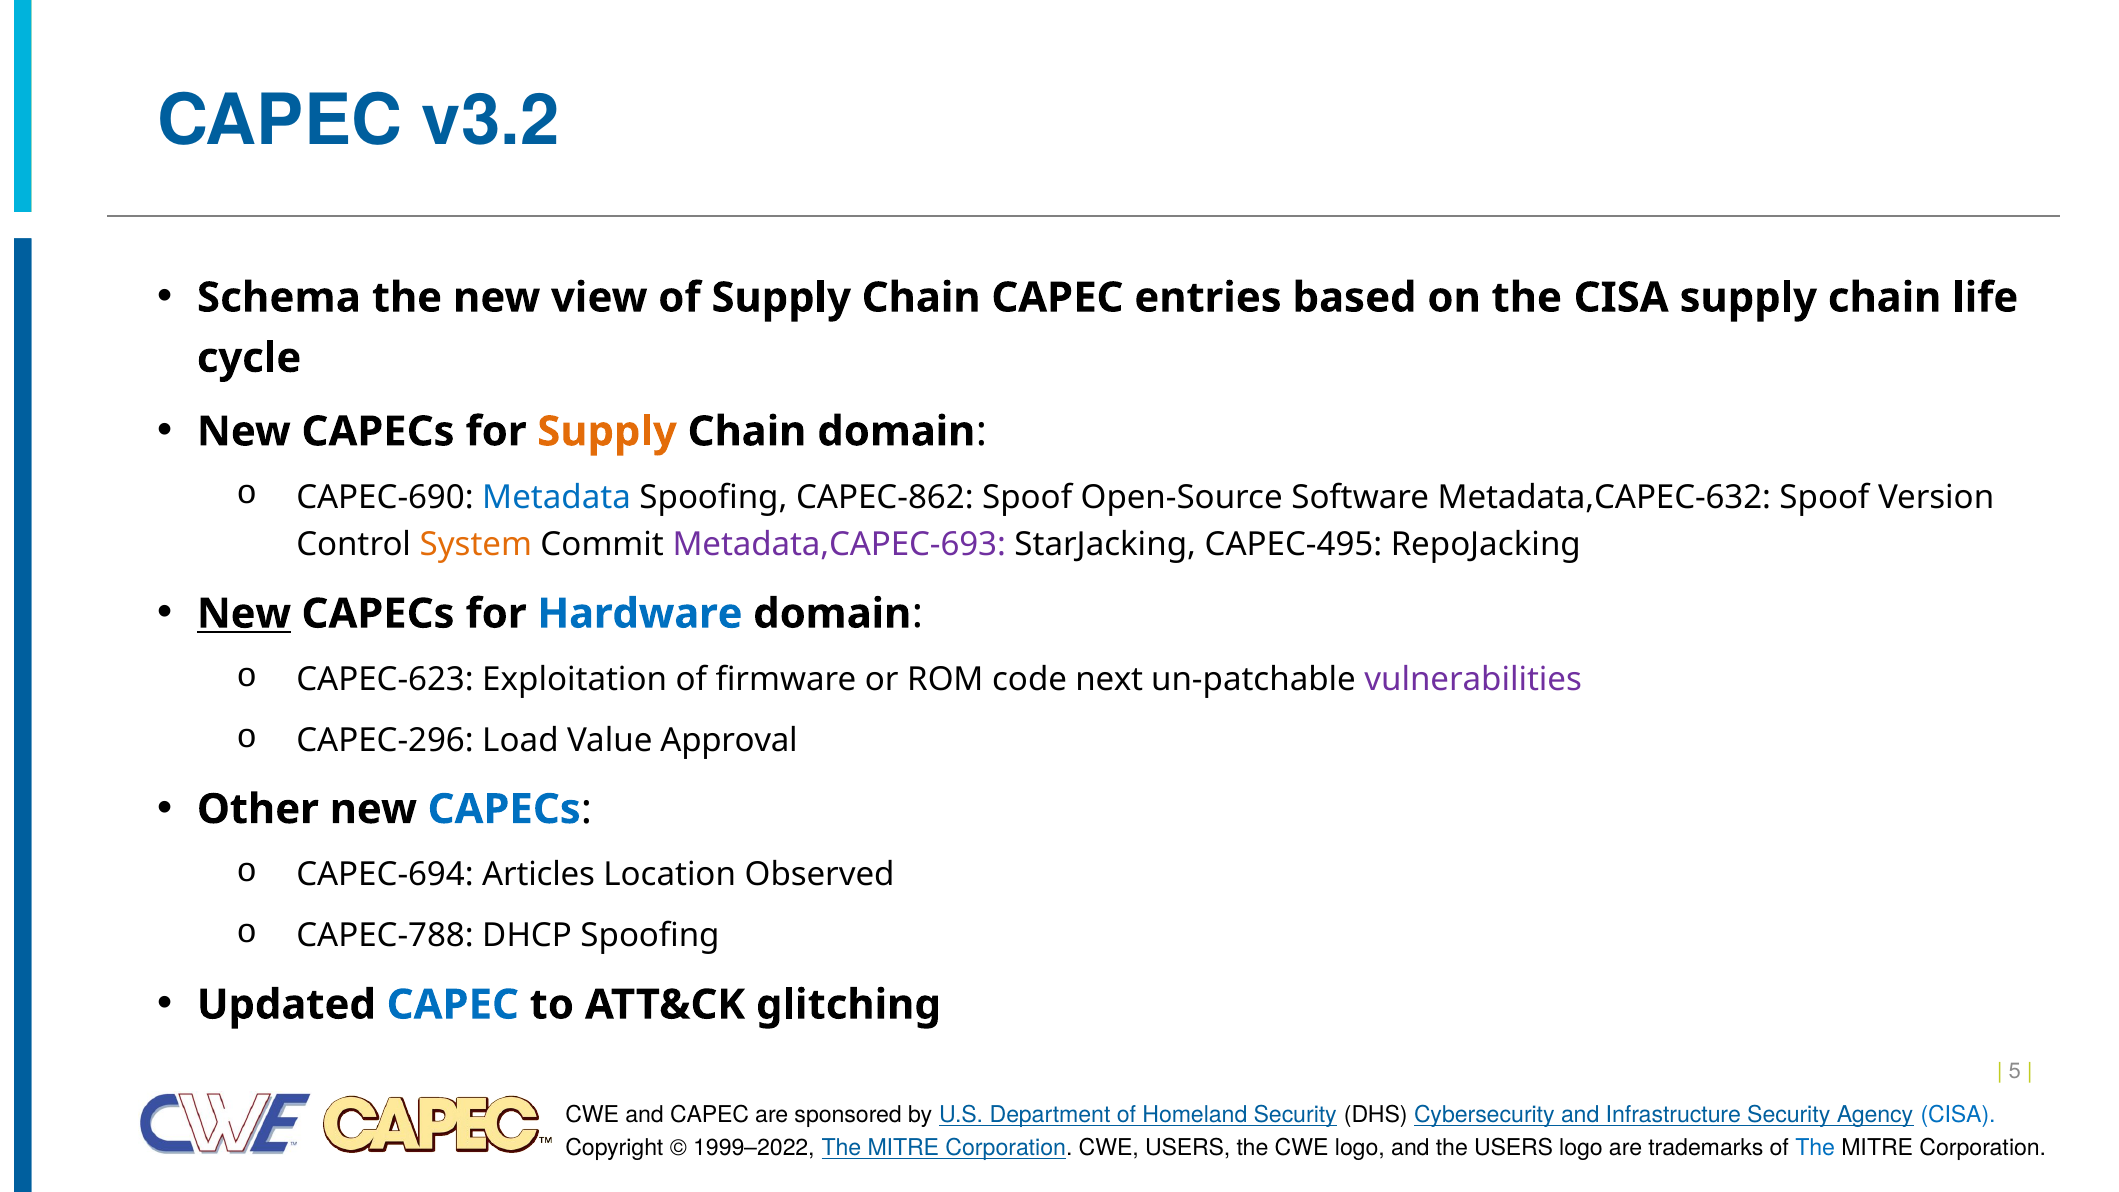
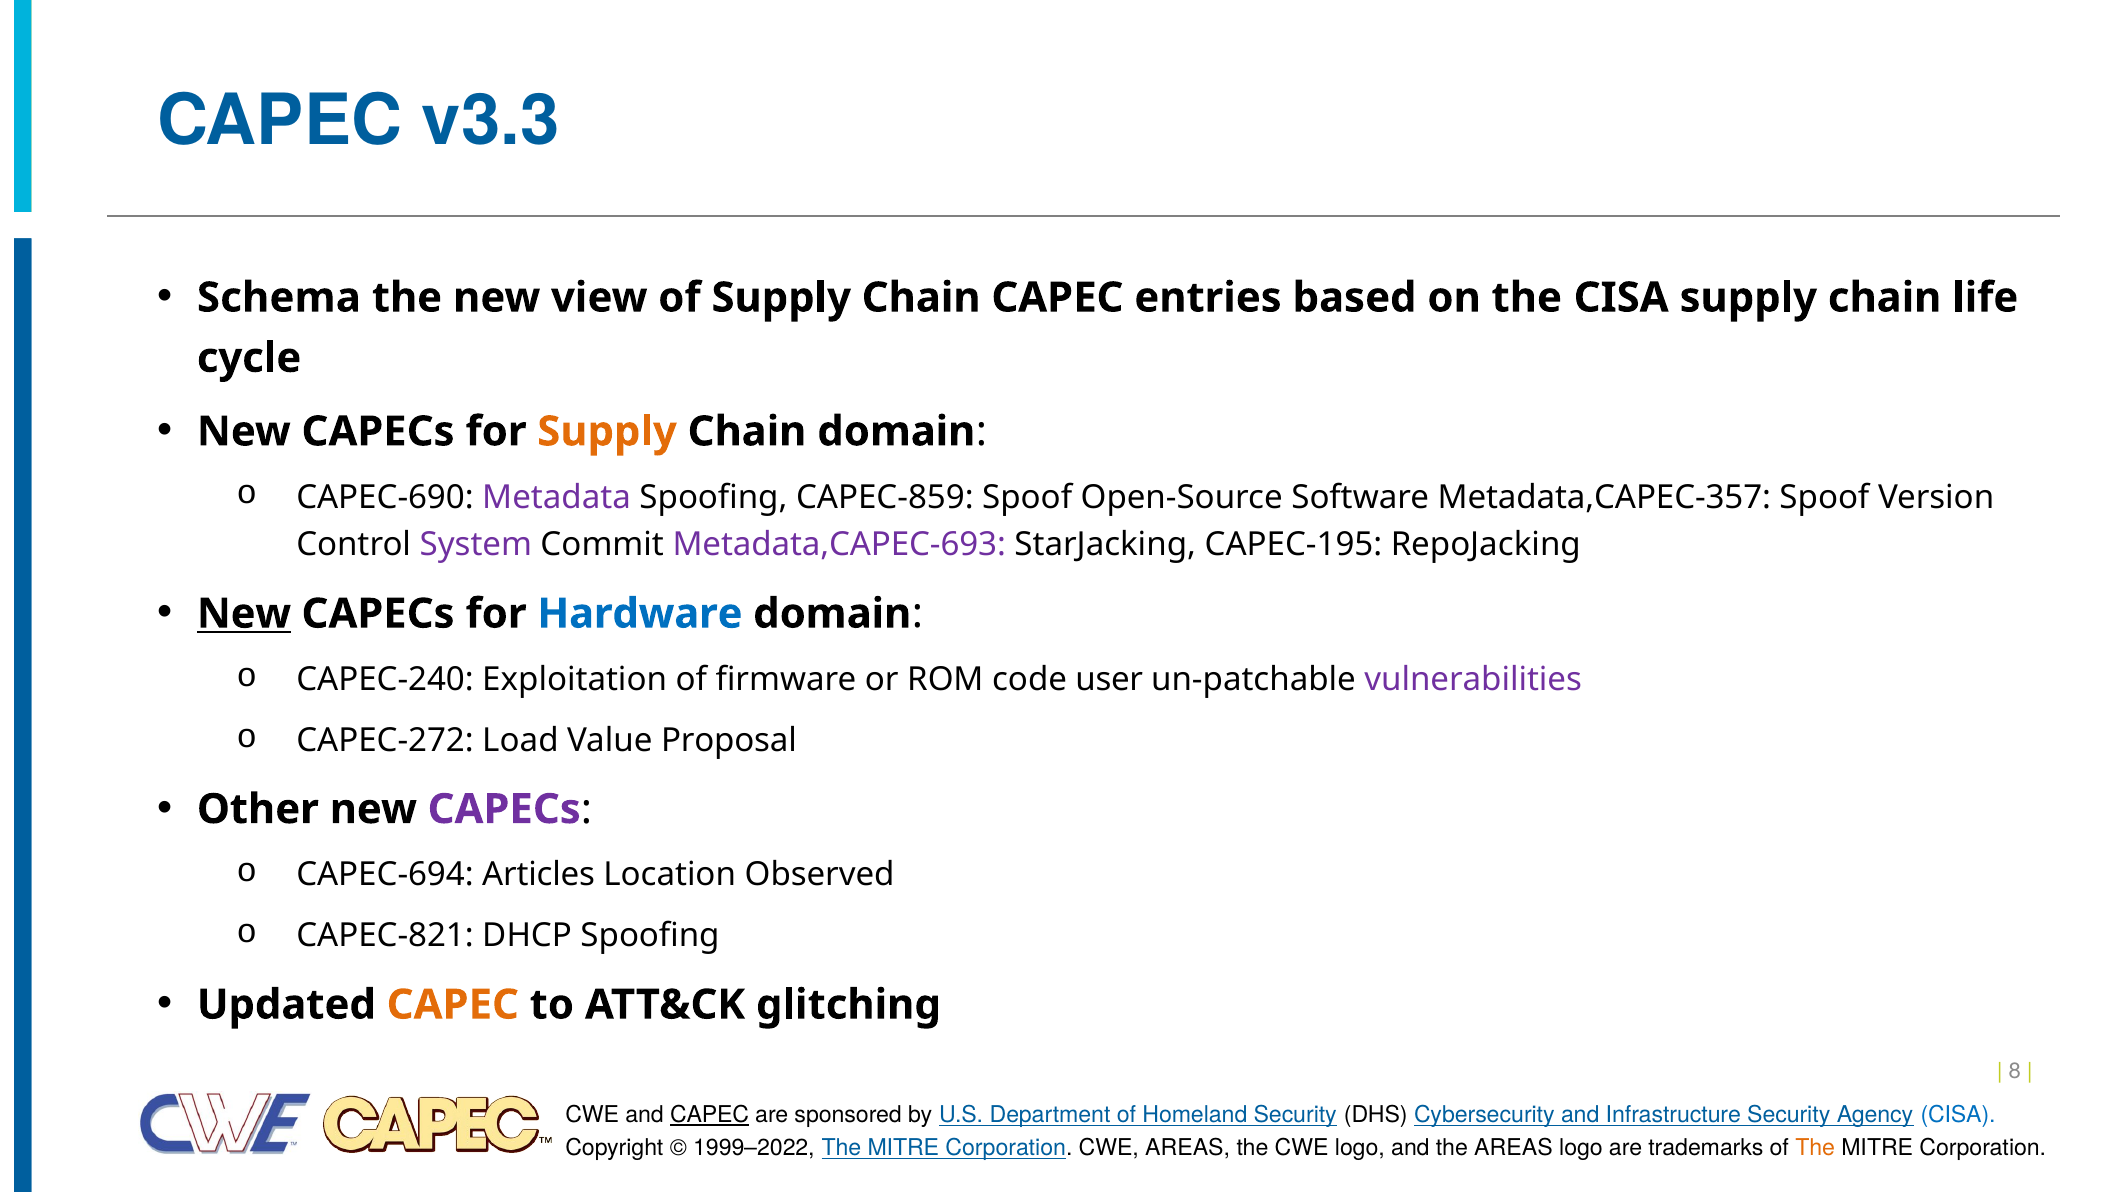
v3.2: v3.2 -> v3.3 (491, 121)
Metadata colour: blue -> purple (557, 497)
CAPEC-862: CAPEC-862 -> CAPEC-859 (885, 497)
Metadata,CAPEC-632: Metadata,CAPEC-632 -> Metadata,CAPEC-357 (1604, 497)
System colour: orange -> purple (476, 545)
CAPEC-495: CAPEC-495 -> CAPEC-195 (1293, 545)
CAPEC-623: CAPEC-623 -> CAPEC-240 (385, 679)
next: next -> user (1109, 679)
CAPEC-296: CAPEC-296 -> CAPEC-272 (385, 740)
Approval: Approval -> Proposal (729, 740)
CAPECs colour: blue -> purple (504, 809)
CAPEC-788: CAPEC-788 -> CAPEC-821 (385, 936)
CAPEC colour: blue -> orange (453, 1005)
5: 5 -> 8 (2015, 1071)
CAPEC underline: none -> present (710, 1115)
USERS: USERS -> AREAS (1188, 1148)
the USERS: USERS -> AREAS (1514, 1148)
The colour: blue -> orange (1815, 1148)
